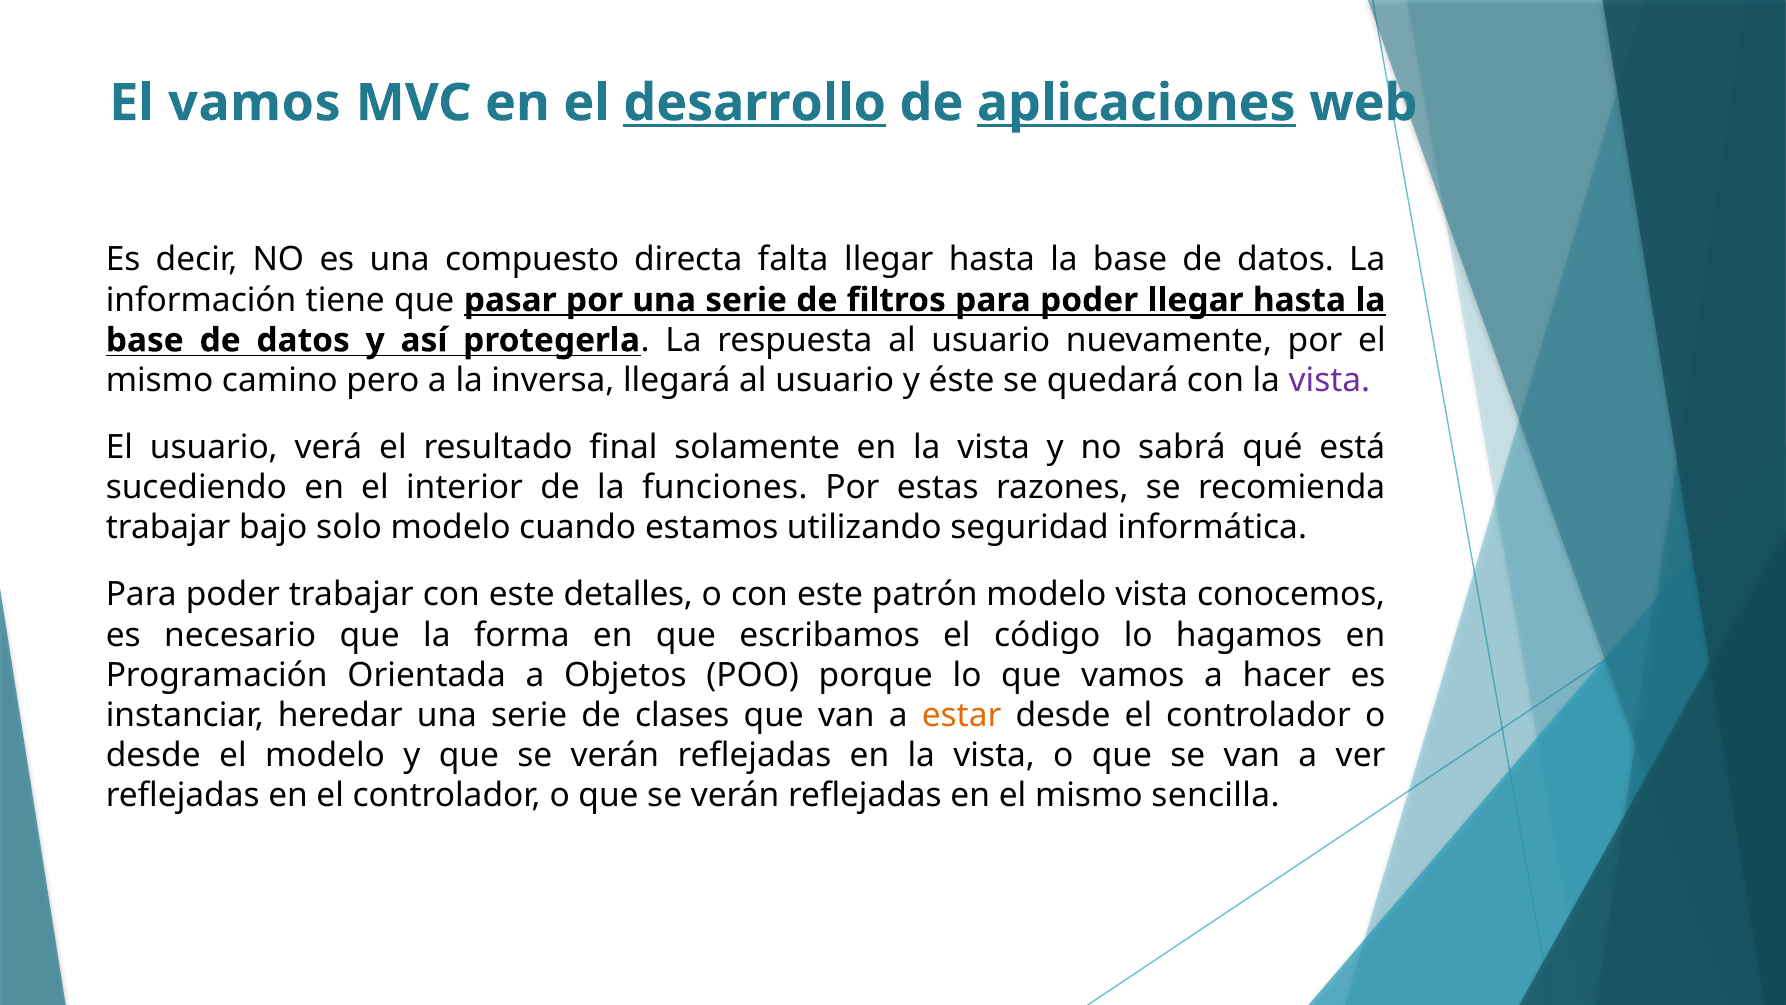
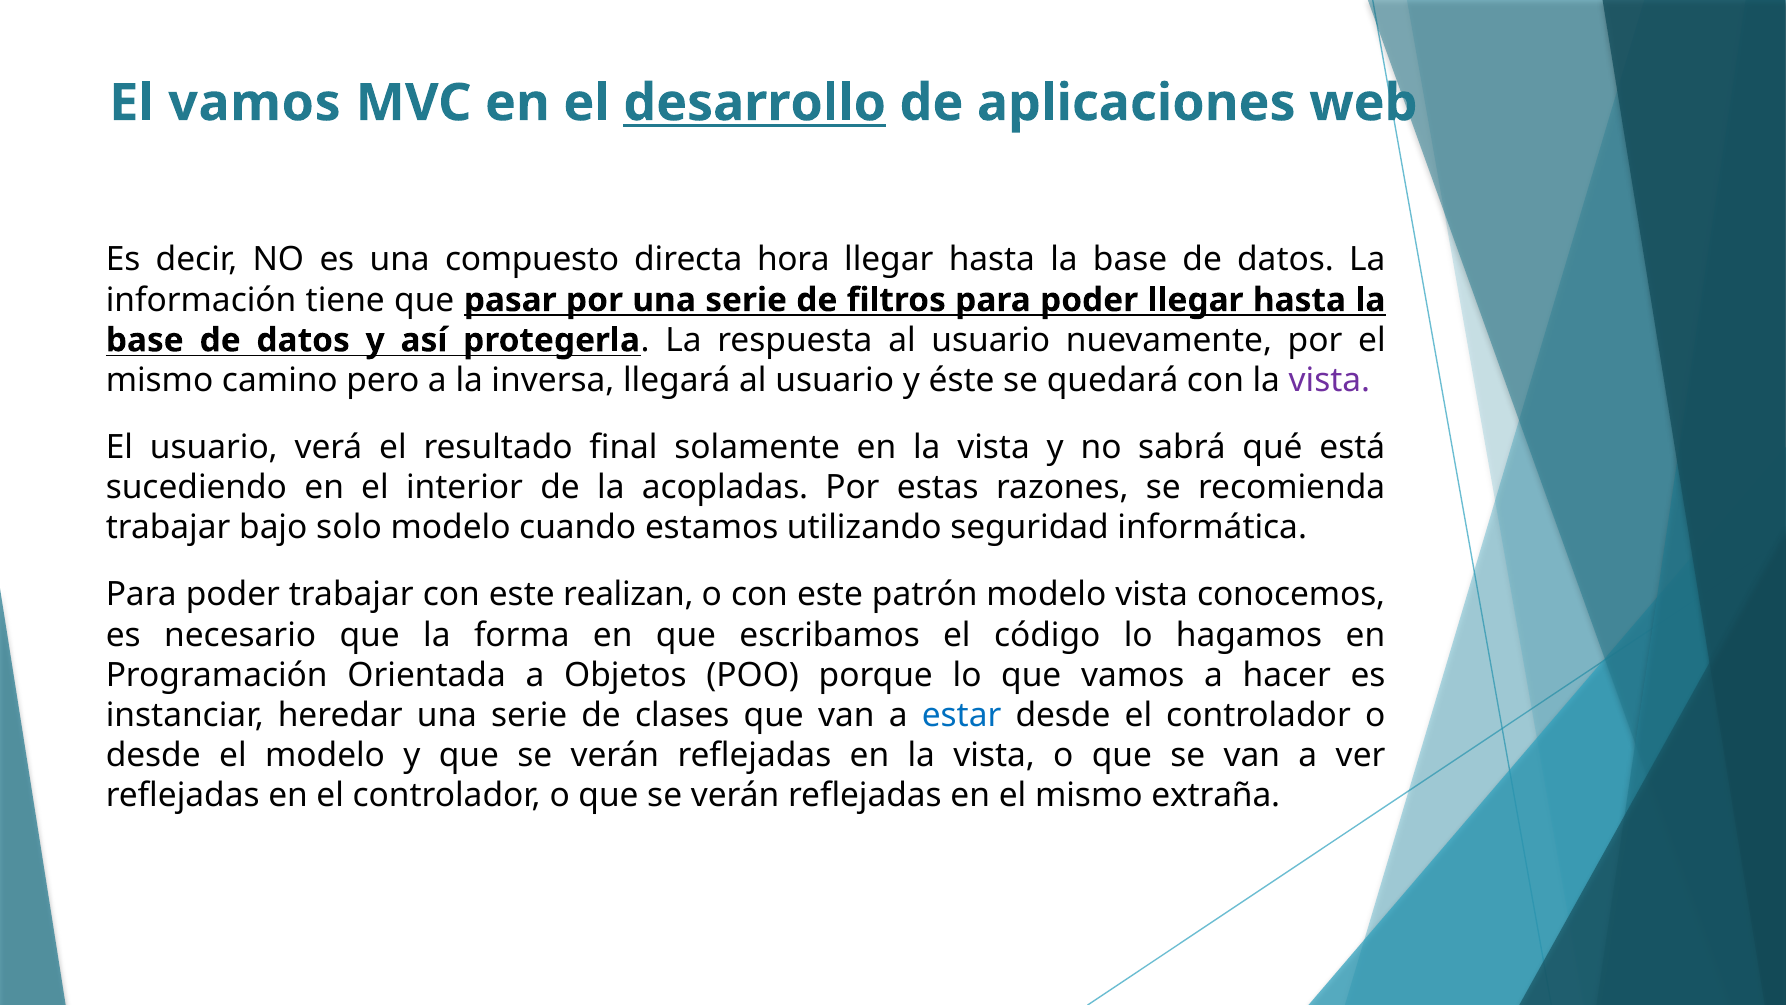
aplicaciones underline: present -> none (1136, 103)
falta: falta -> hora (793, 260)
funciones: funciones -> acopladas (725, 488)
detalles: detalles -> realizan (628, 595)
estar colour: orange -> blue (962, 715)
sencilla: sencilla -> extraña (1216, 796)
